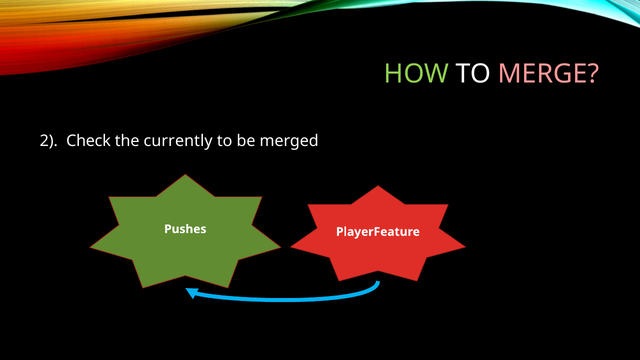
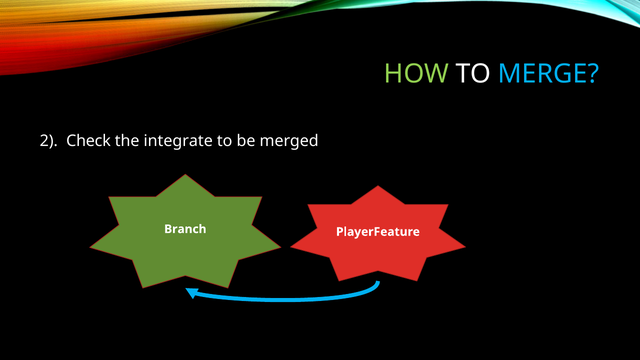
MERGE colour: pink -> light blue (548, 74)
currently: currently -> integrate (178, 141)
Pushes: Pushes -> Branch (185, 229)
